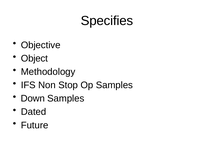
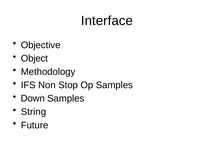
Specifies: Specifies -> Interface (107, 21)
Dated: Dated -> String (34, 111)
